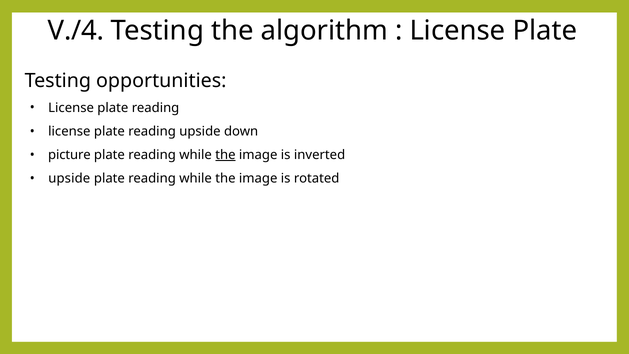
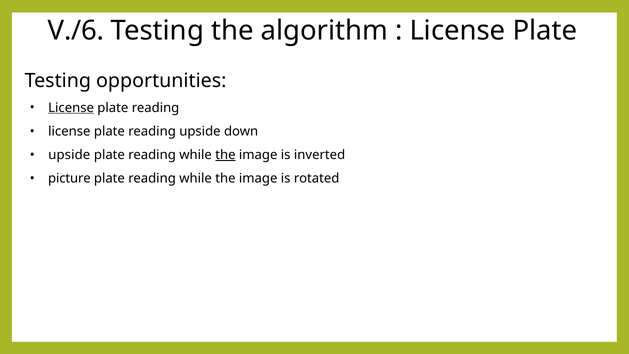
V./4: V./4 -> V./6 (76, 31)
License underline: none -> present (71, 108)
picture: picture -> upside (69, 155)
upside: upside -> picture (69, 179)
